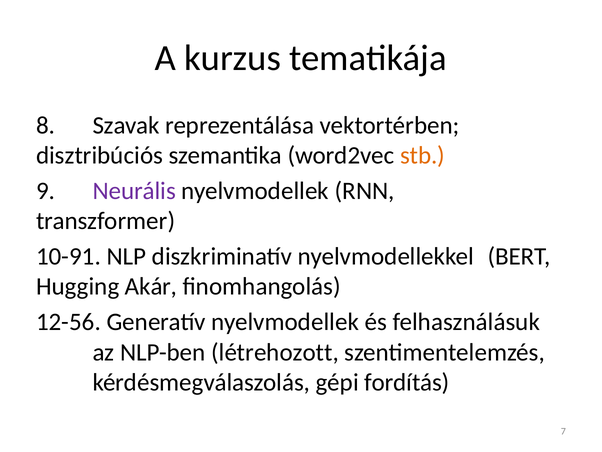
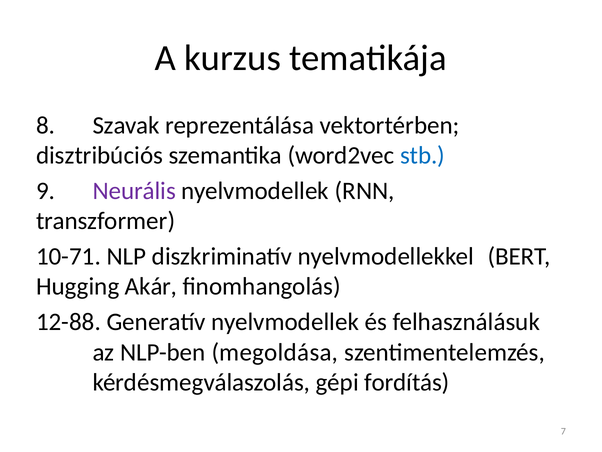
stb colour: orange -> blue (423, 155)
10-91: 10-91 -> 10-71 (68, 256)
12-56: 12-56 -> 12-88 (68, 322)
létrehozott: létrehozott -> megoldása (275, 352)
